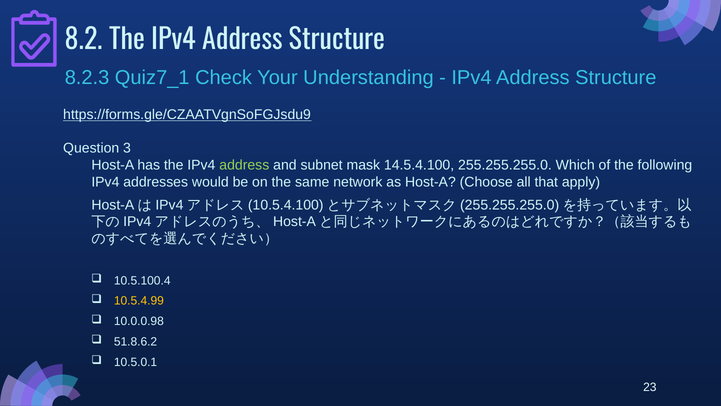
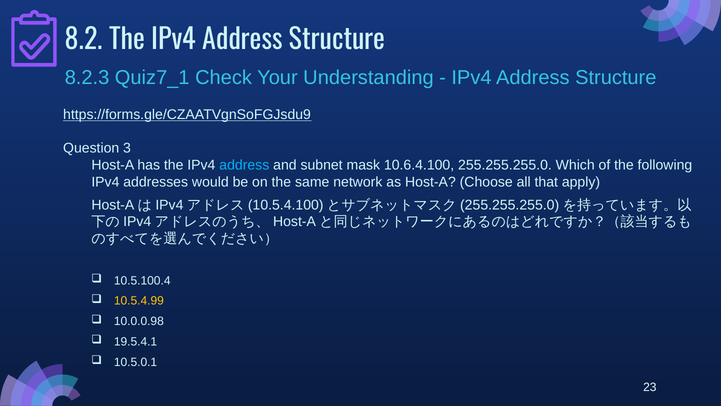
address colour: light green -> light blue (244, 165)
14.5.4.100: 14.5.4.100 -> 10.6.4.100 (419, 165)
51.8.6.2: 51.8.6.2 -> 19.5.4.1 (136, 342)
